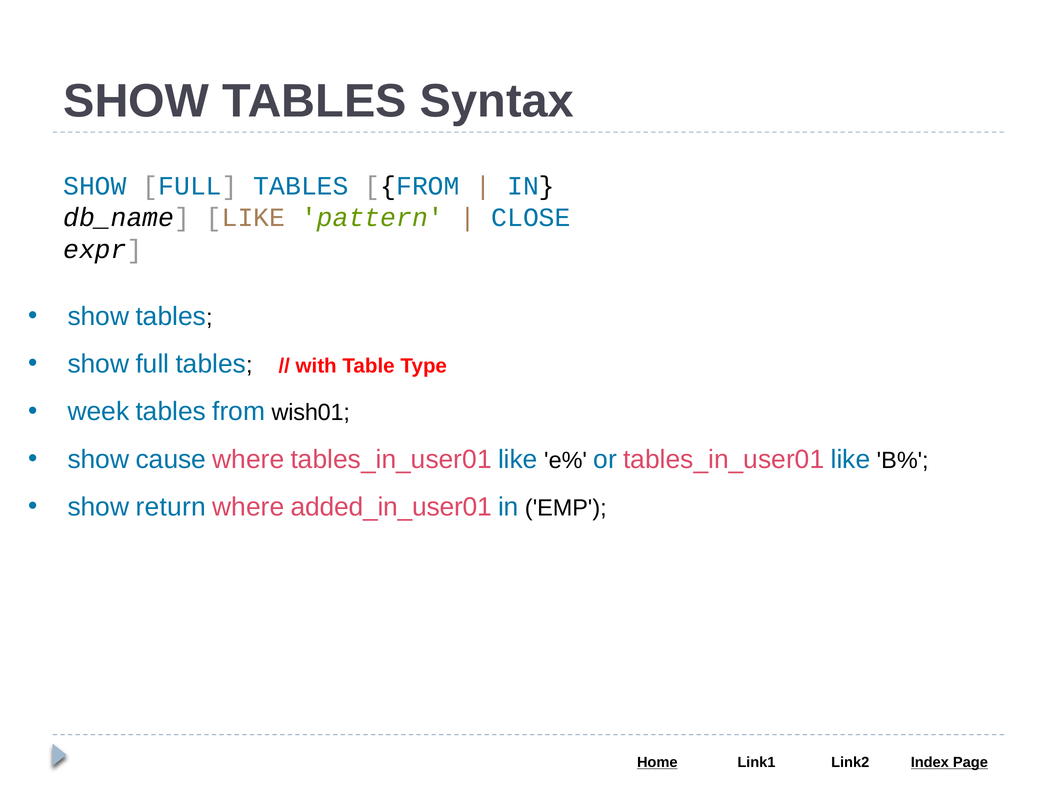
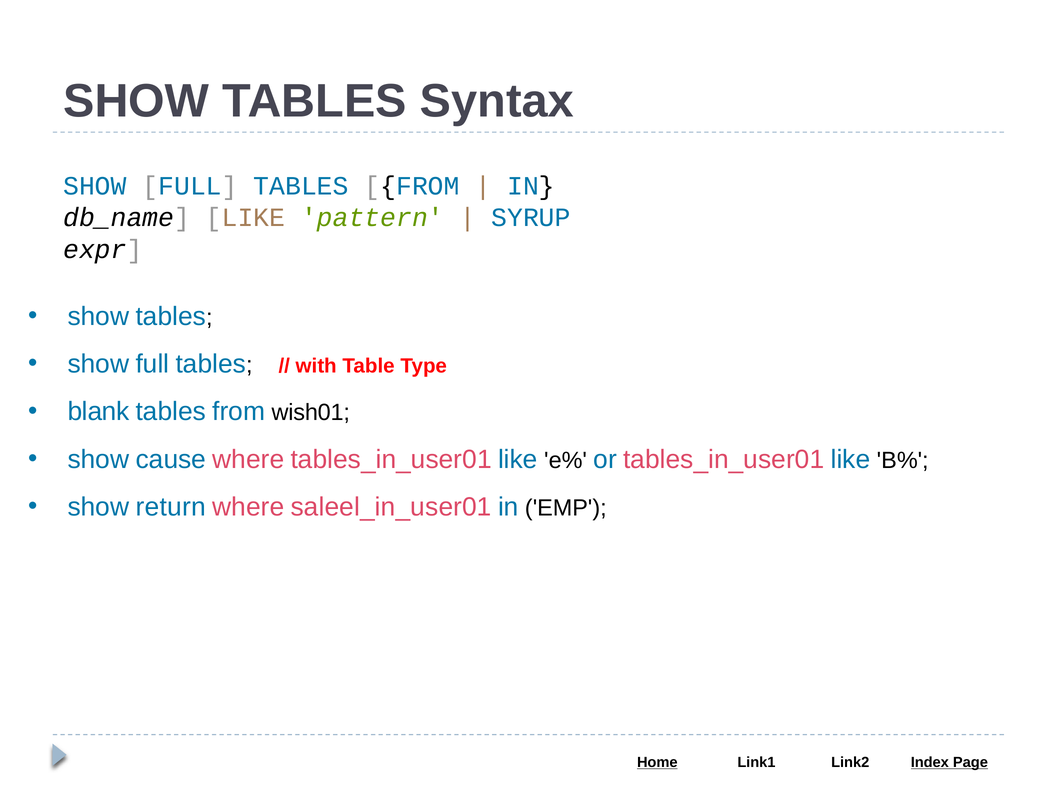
CLOSE: CLOSE -> SYRUP (531, 218)
week: week -> blank (99, 412)
added_in_user01: added_in_user01 -> saleel_in_user01 (391, 507)
